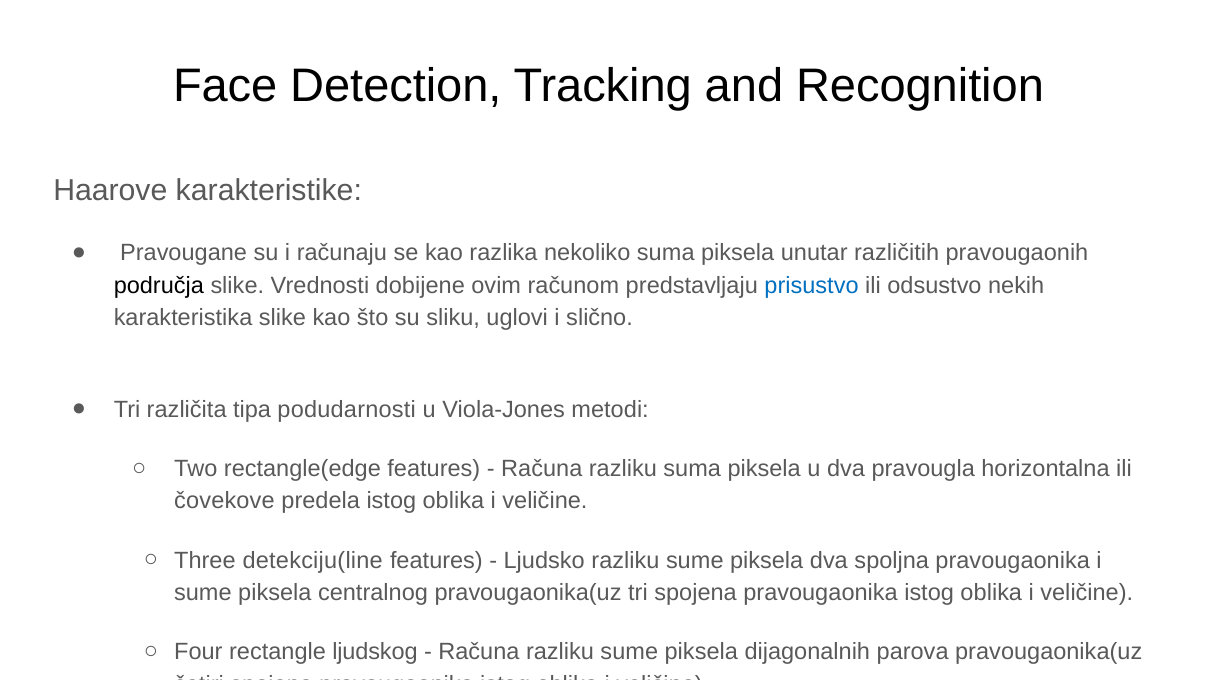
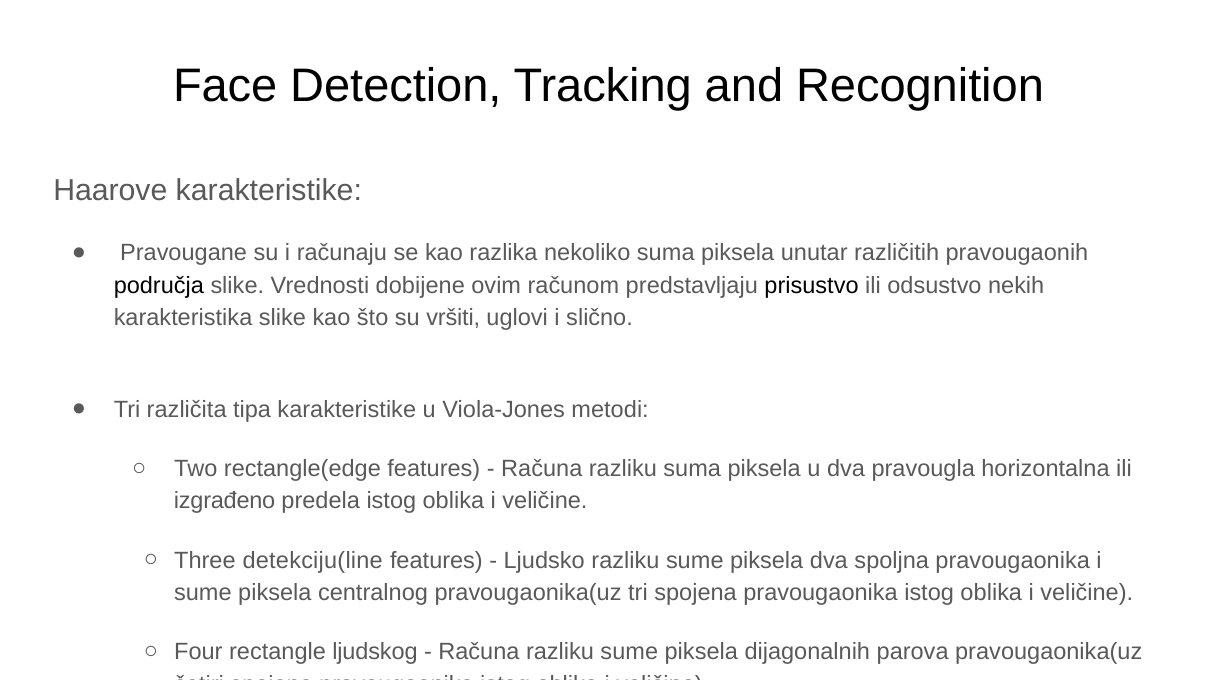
prisustvo colour: blue -> black (812, 285)
sliku: sliku -> vršiti (453, 318)
tipa podudarnosti: podudarnosti -> karakteristike (347, 409)
čovekove: čovekove -> izgrađeno (225, 501)
